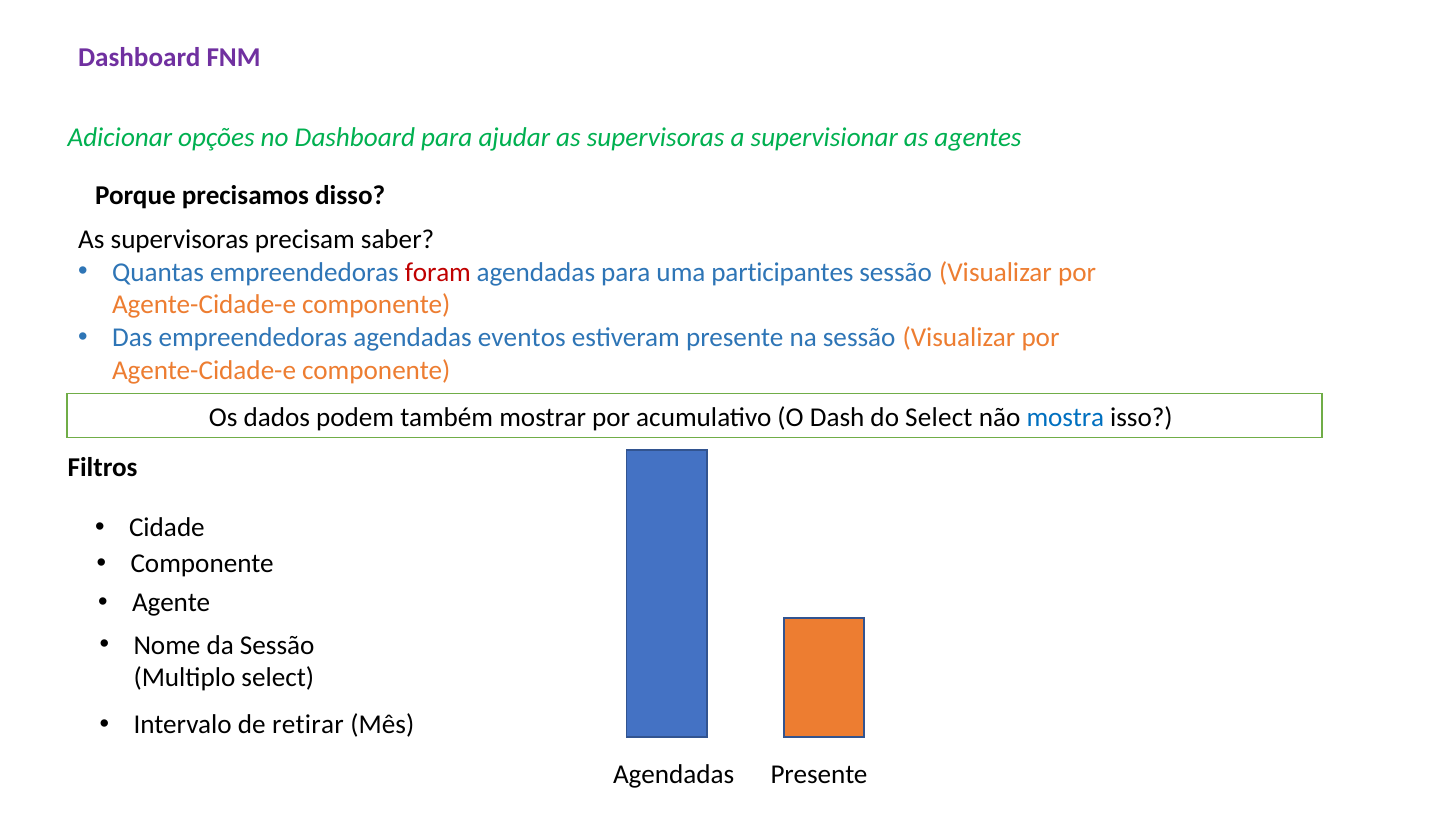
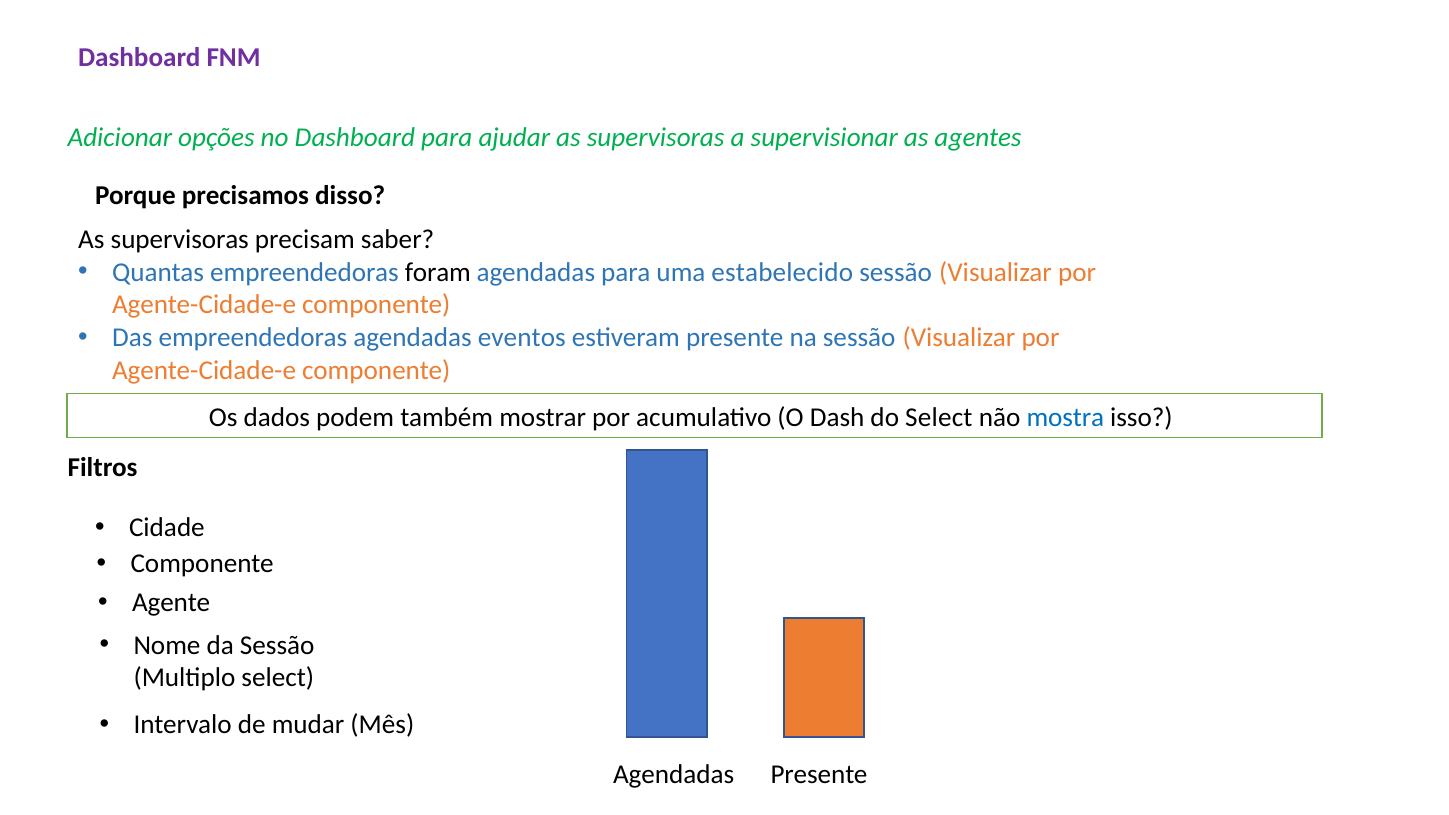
foram colour: red -> black (438, 272)
participantes: participantes -> estabelecido (782, 272)
retirar: retirar -> mudar (308, 725)
